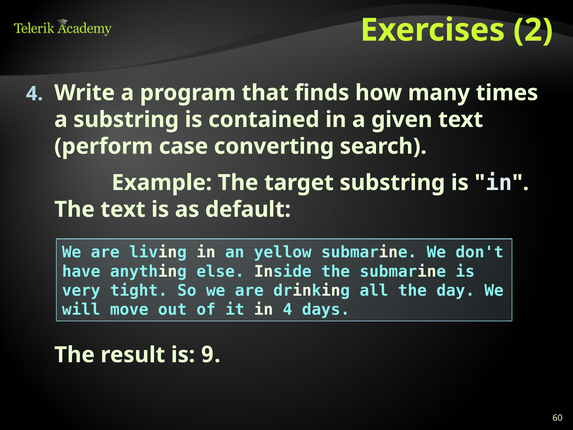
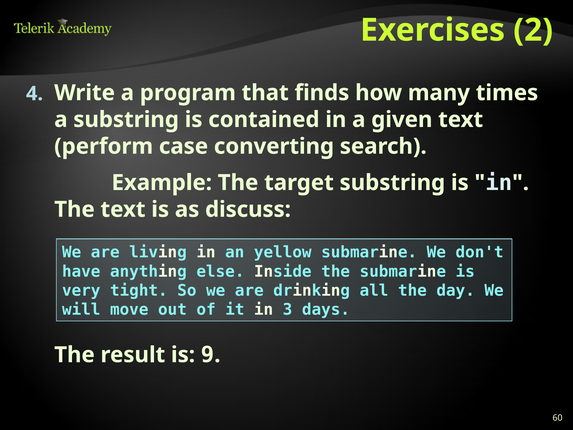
default: default -> discuss (248, 209)
in 4: 4 -> 3 (288, 310)
